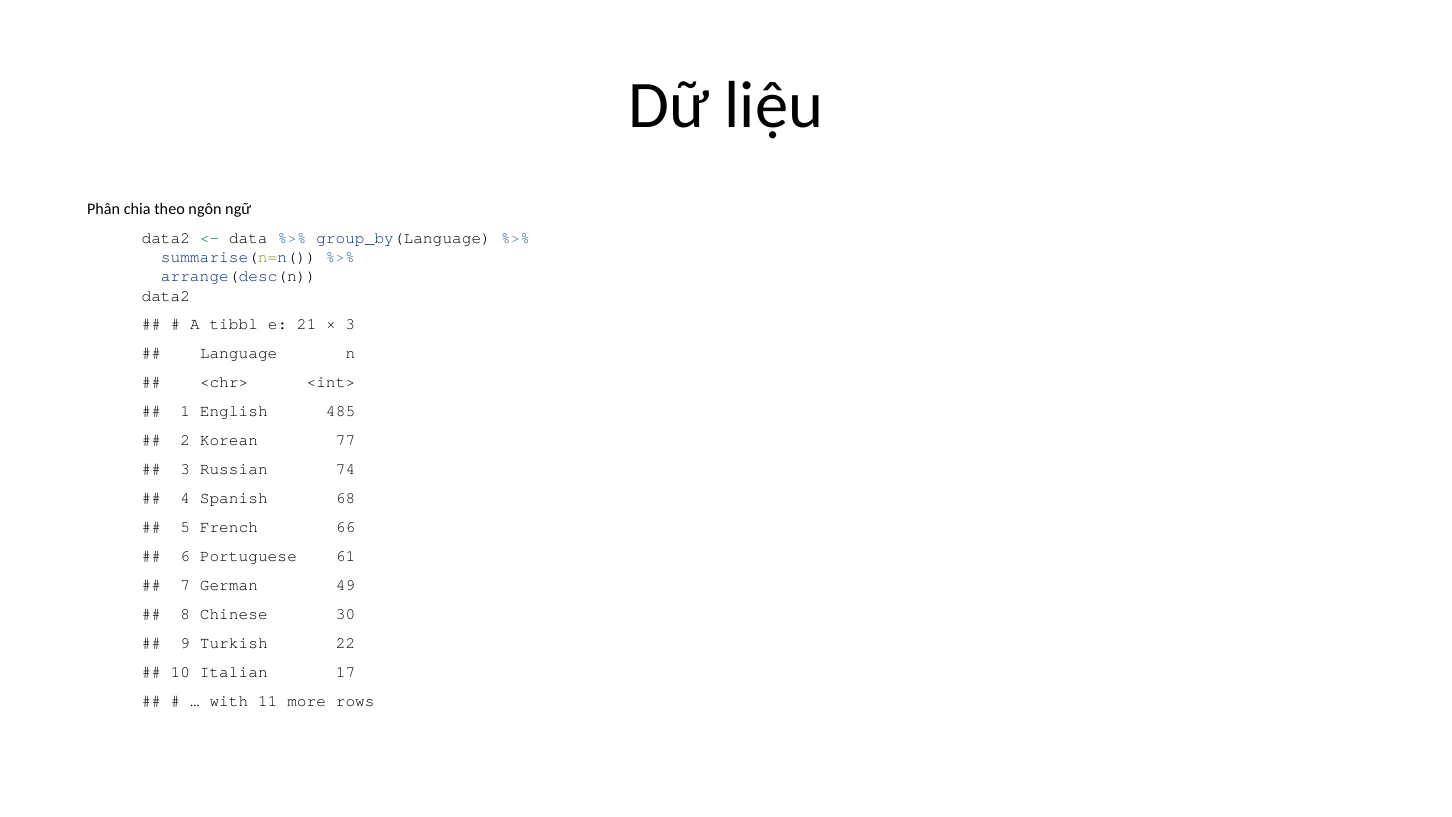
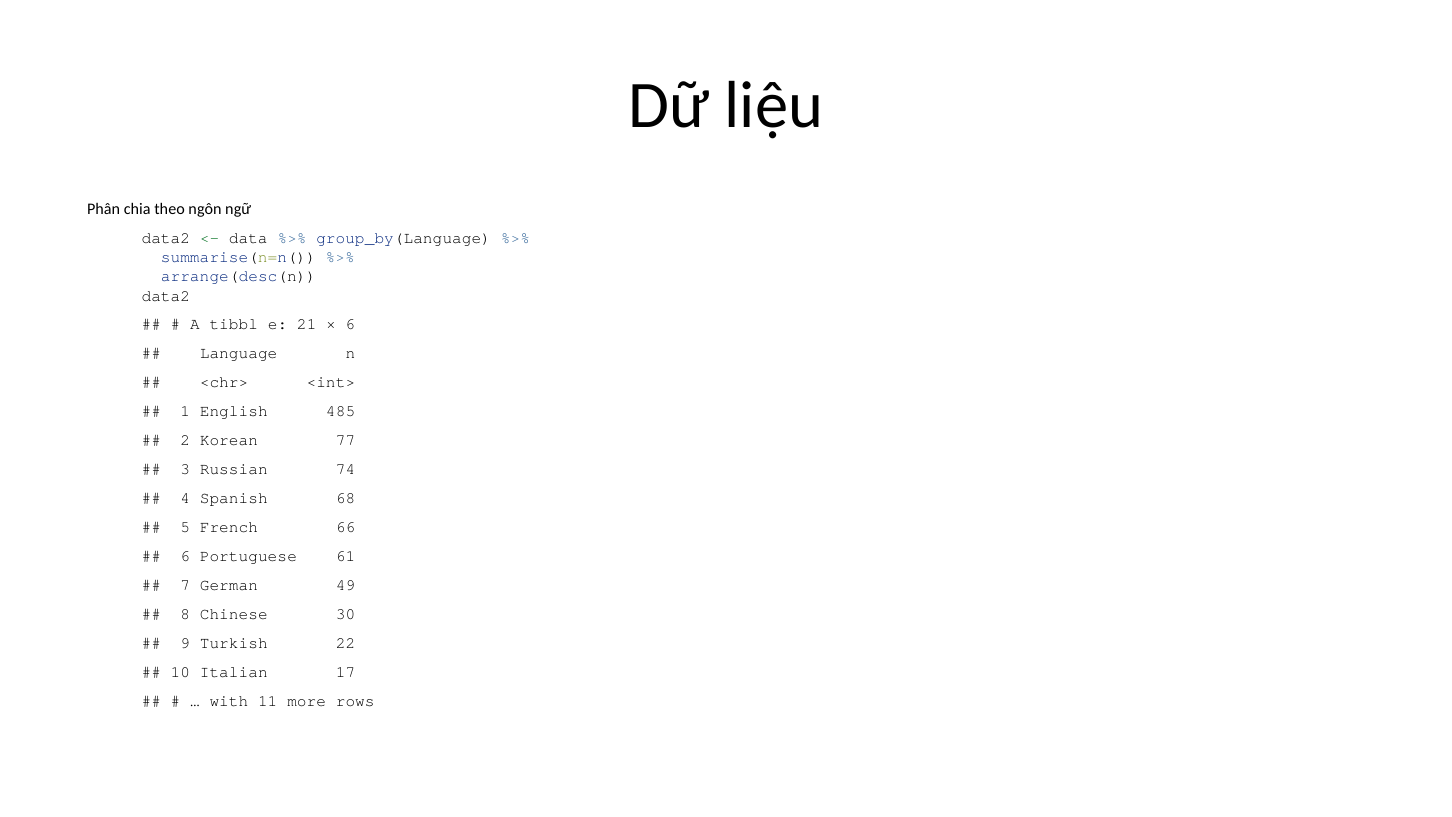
3: 3 -> 6 (350, 325)
